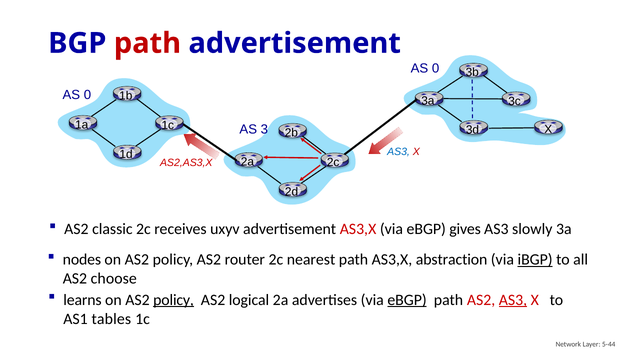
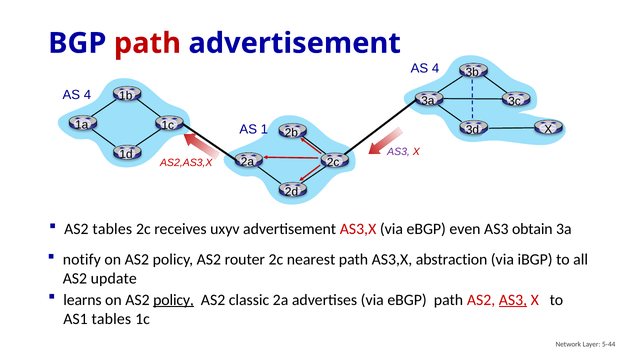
0: 0 -> 4 (436, 68)
0: 0 -> 4 (88, 95)
3: 3 -> 1 (264, 129)
AS3 colour: blue -> purple (399, 152)
AS2 classic: classic -> tables (112, 229)
gives: gives -> even (465, 229)
slowly: slowly -> obtain (532, 229)
nodes: nodes -> notify (82, 259)
iBGP underline: present -> none (535, 259)
choose: choose -> update (114, 278)
logical: logical -> classic (249, 299)
eBGP underline: present -> none (407, 299)
